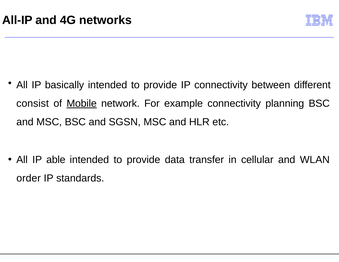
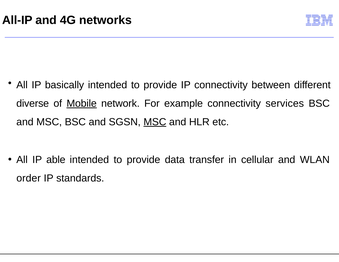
consist: consist -> diverse (33, 103)
planning: planning -> services (285, 103)
MSC underline: none -> present (155, 122)
